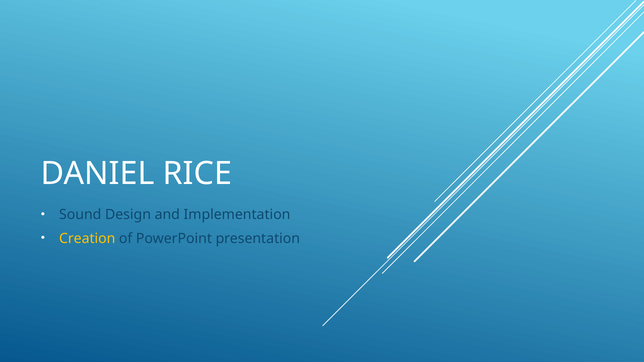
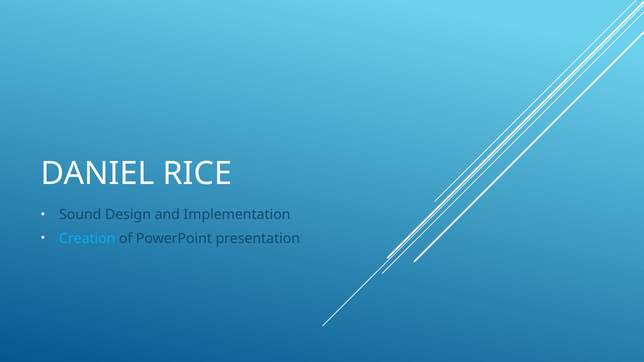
Creation colour: yellow -> light blue (87, 239)
